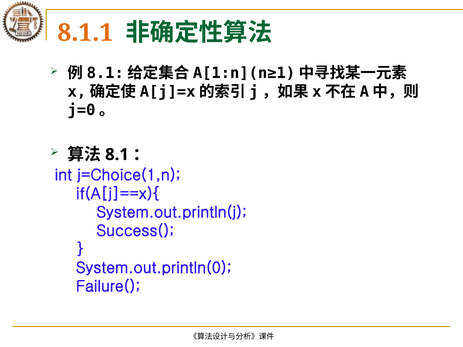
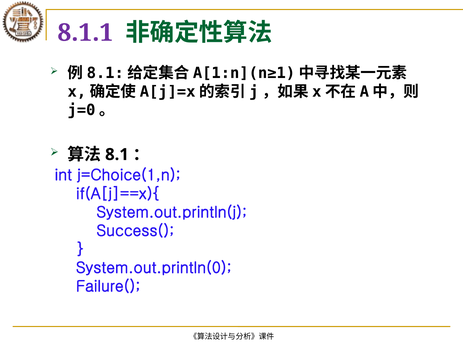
8.1.1 colour: orange -> purple (85, 33)
